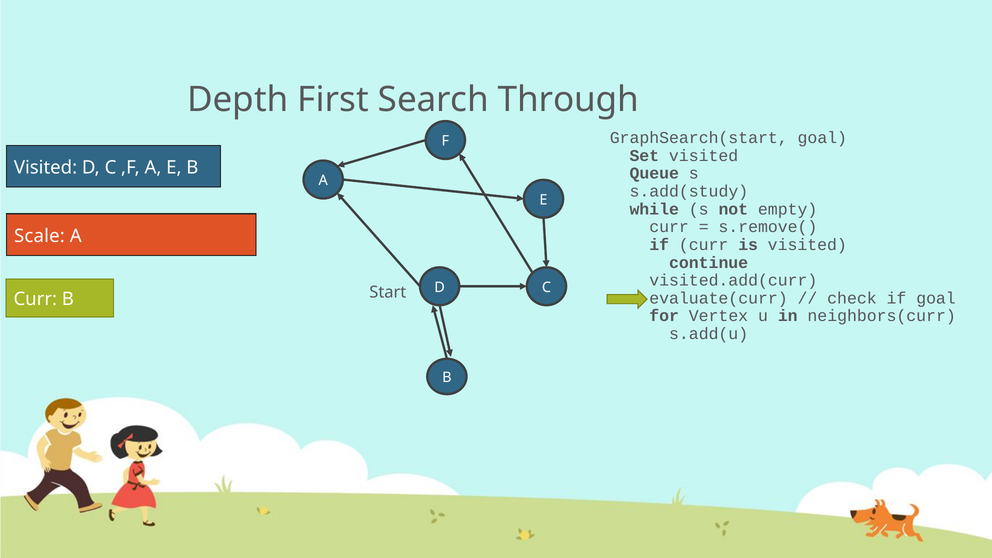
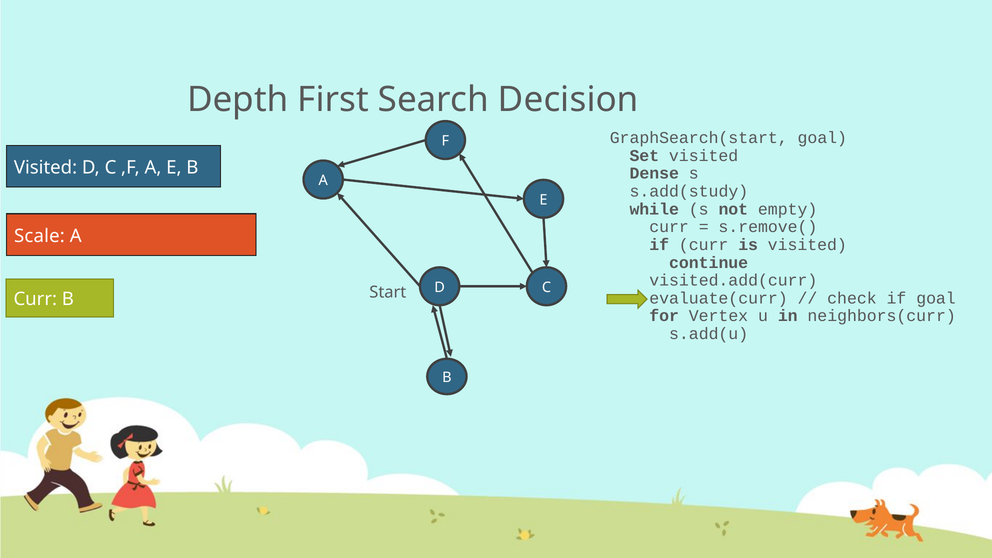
Through: Through -> Decision (568, 100)
Queue: Queue -> Dense (654, 174)
